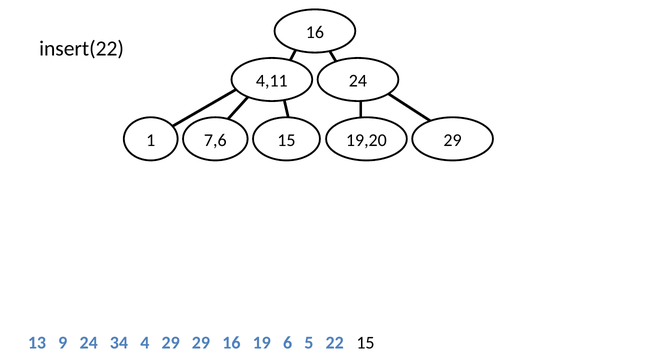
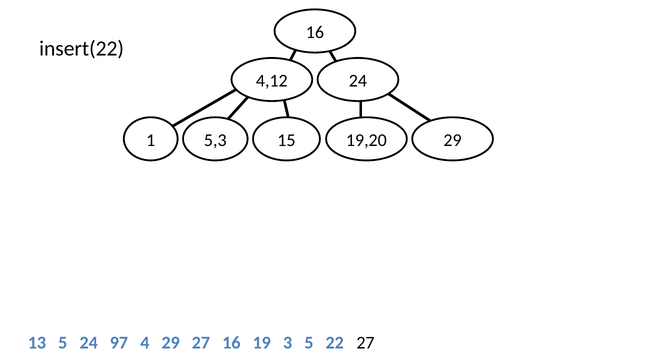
4,11: 4,11 -> 4,12 (272, 81)
7,6: 7,6 -> 5,3 (215, 140)
13 9: 9 -> 5 (63, 342)
34: 34 -> 97 (119, 342)
29 29: 29 -> 27 (201, 342)
6: 6 -> 3 (288, 342)
22 15: 15 -> 27 (365, 342)
